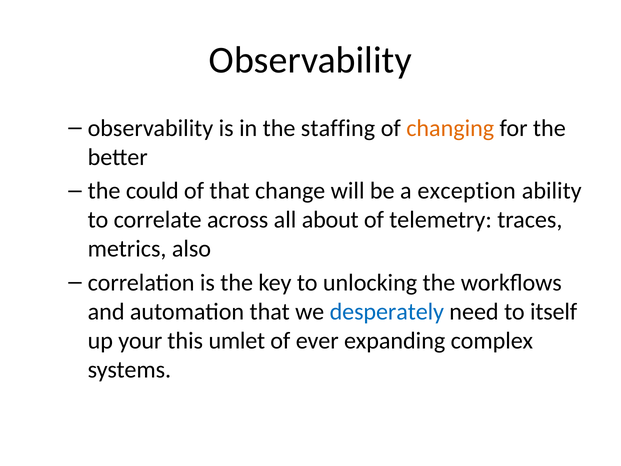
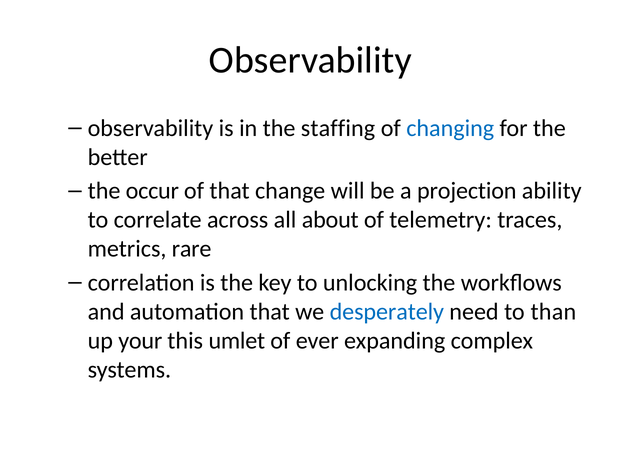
changing colour: orange -> blue (450, 128)
could: could -> occur (152, 191)
exception: exception -> projection (467, 191)
also: also -> rare (192, 249)
itself: itself -> than (553, 312)
